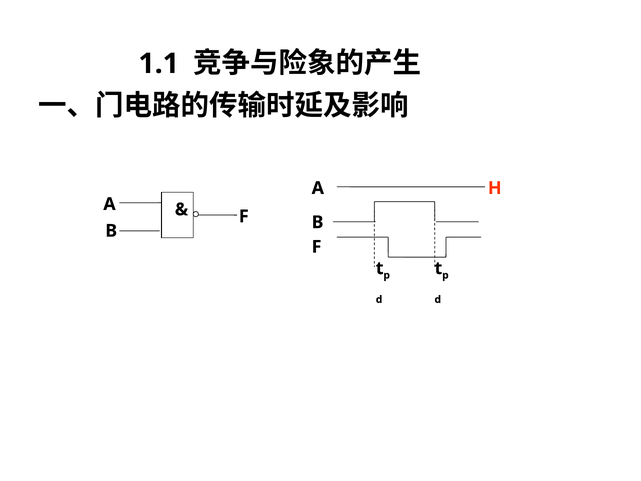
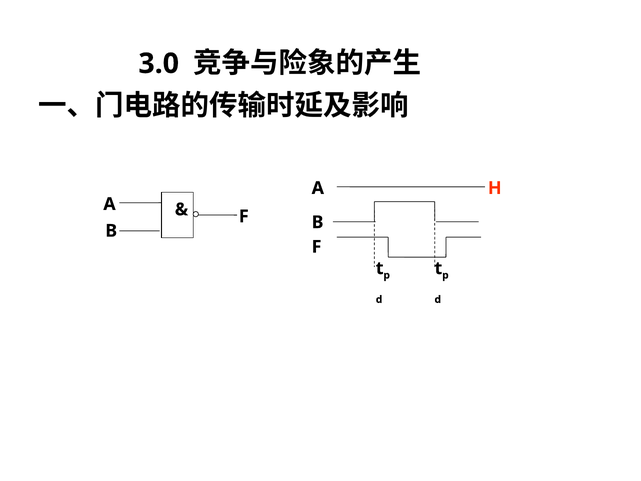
1.1: 1.1 -> 3.0 (159, 64)
